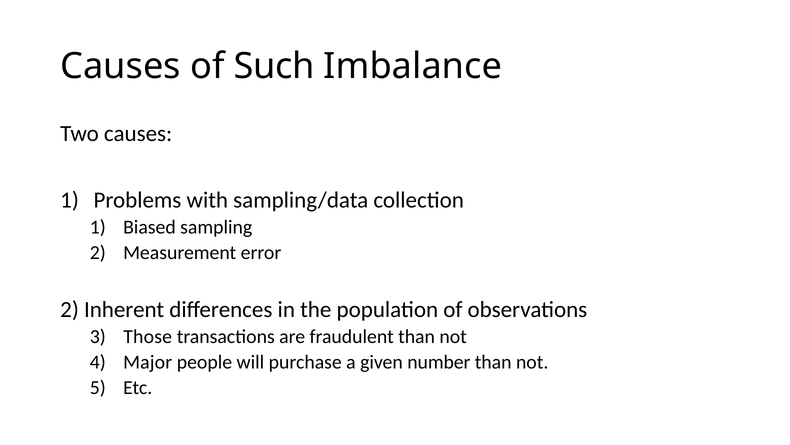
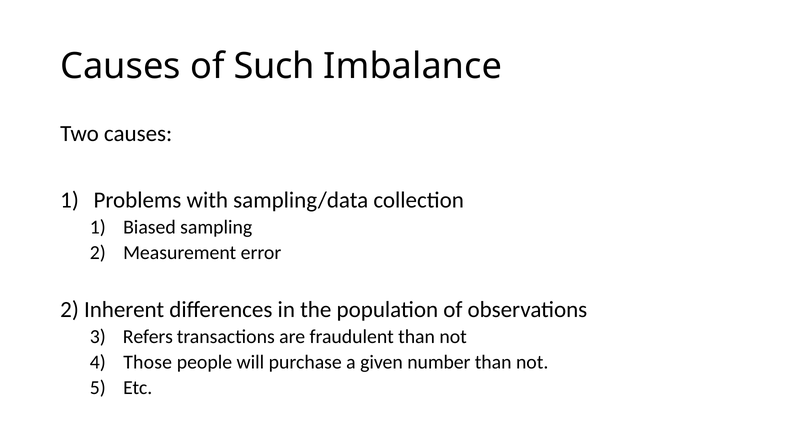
Those: Those -> Refers (148, 336)
Major: Major -> Those (148, 362)
